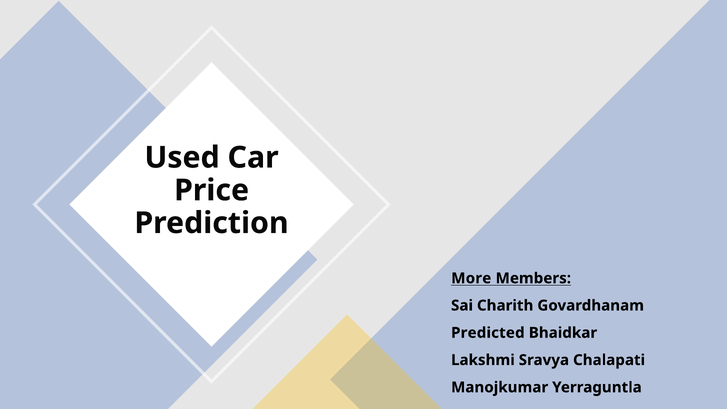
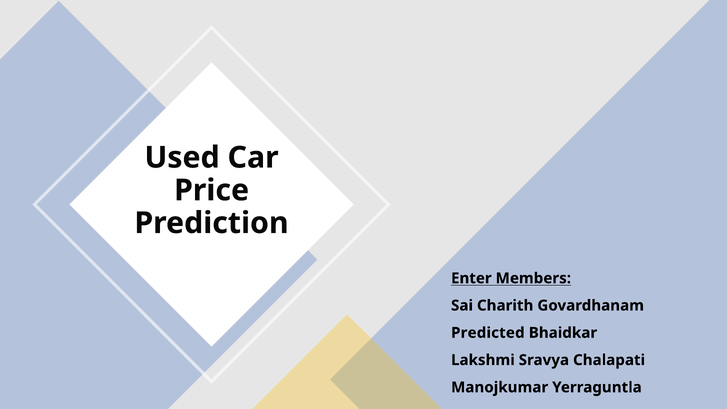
More: More -> Enter (471, 278)
